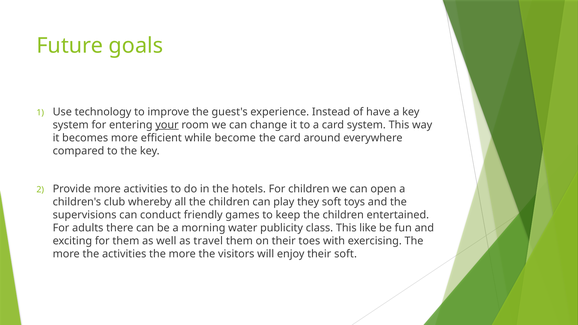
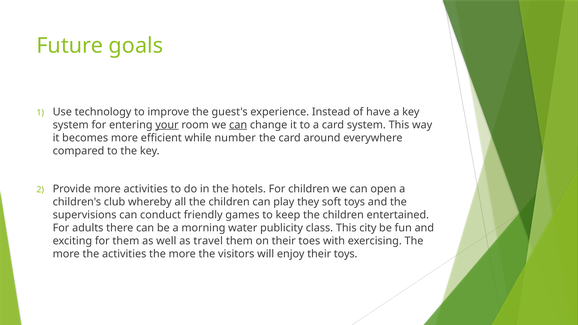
can underline: none -> present (238, 125)
become: become -> number (235, 138)
like: like -> city (368, 228)
their soft: soft -> toys (346, 254)
